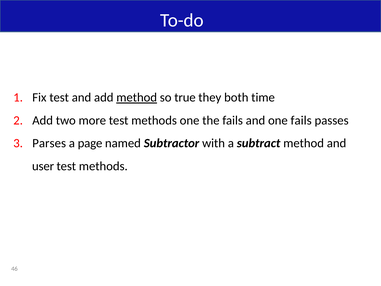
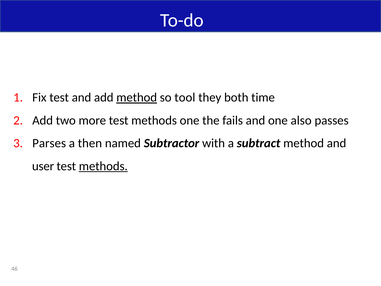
true: true -> tool (185, 97)
one fails: fails -> also (301, 120)
page: page -> then (90, 143)
methods underline: none -> present (103, 166)
